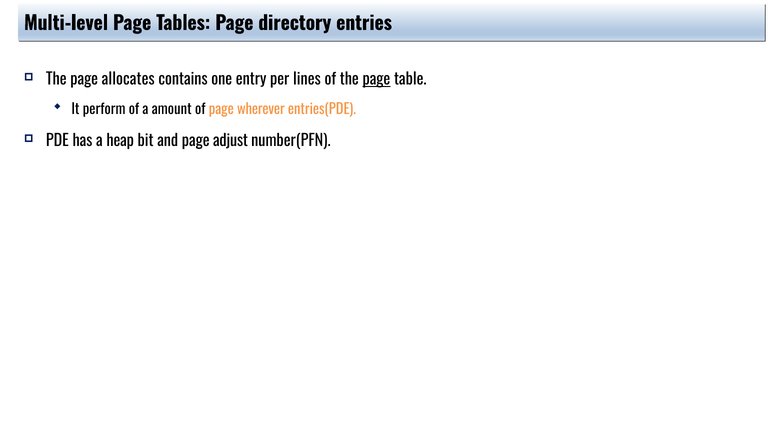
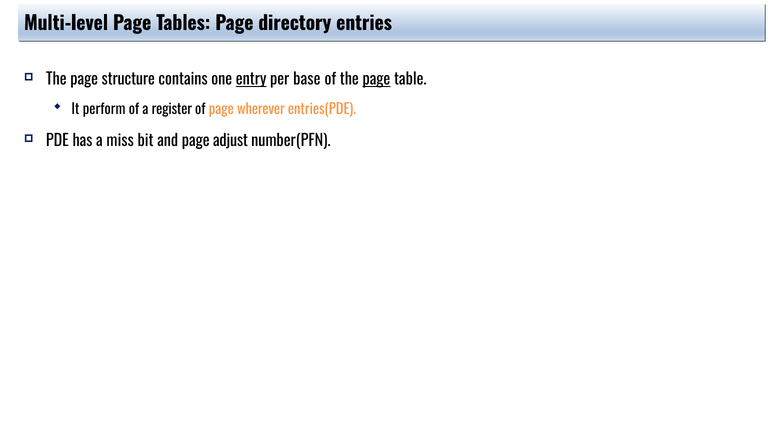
allocates: allocates -> structure (128, 80)
entry underline: none -> present (251, 80)
lines: lines -> base (307, 80)
amount: amount -> register (172, 110)
heap: heap -> miss (120, 141)
